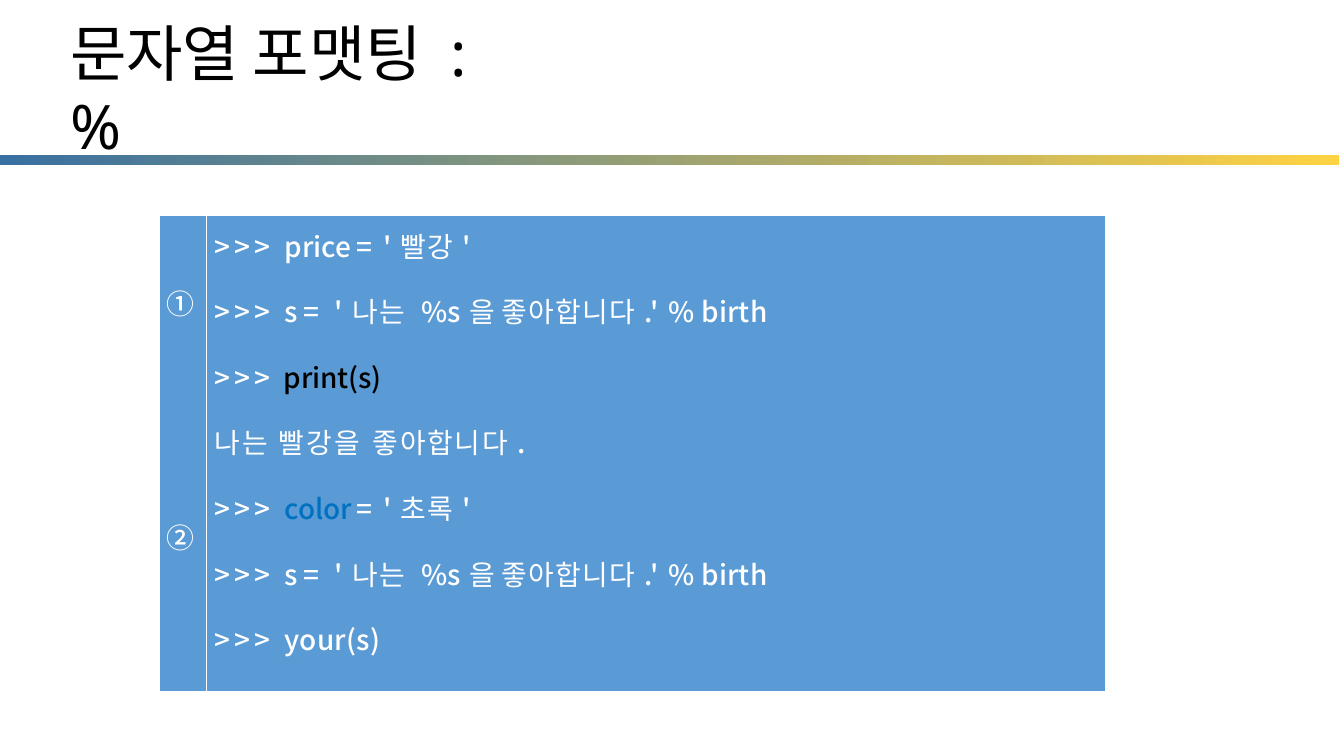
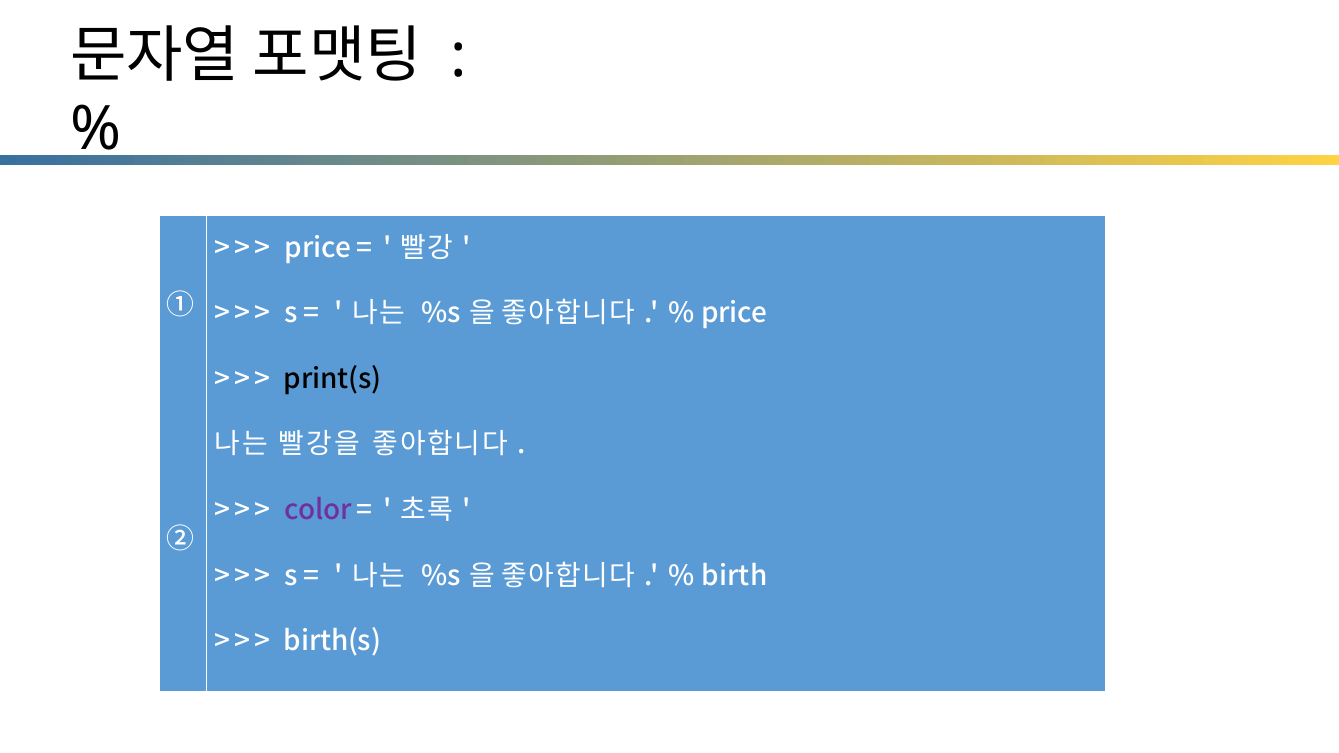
birth: birth -> price (735, 314)
color colour: blue -> purple (318, 510)
your(s: your(s -> birth(s (333, 642)
